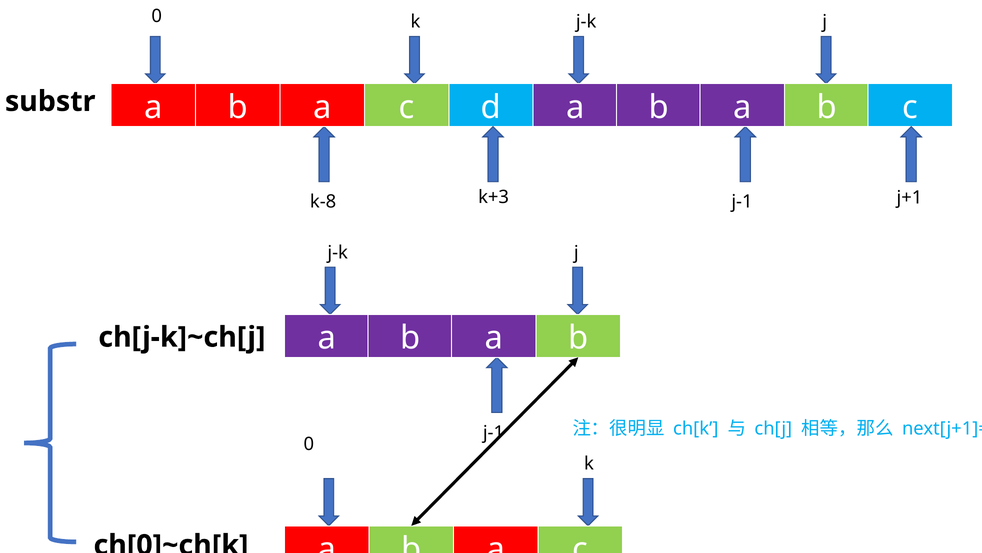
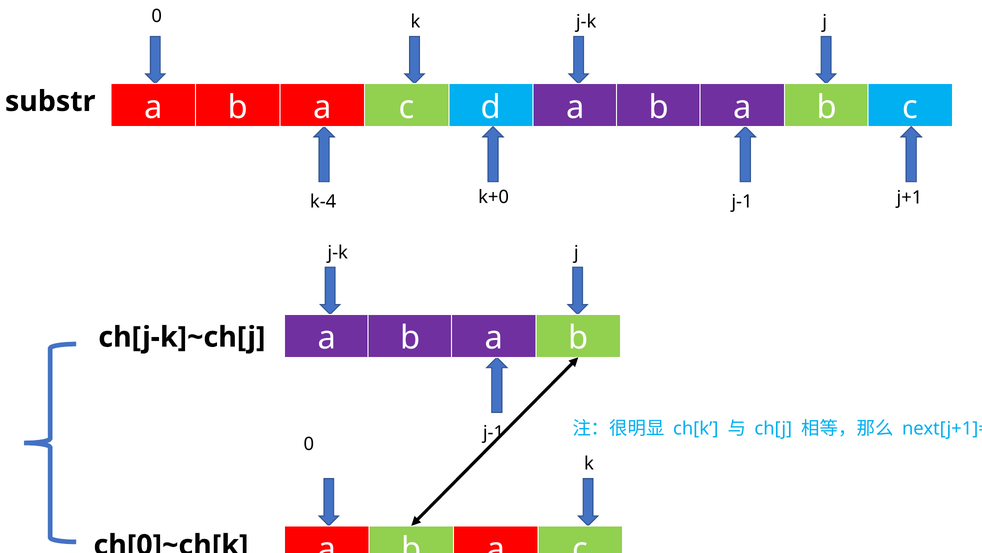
k+3: k+3 -> k+0 (494, 197)
k-8: k-8 -> k-4 (323, 202)
